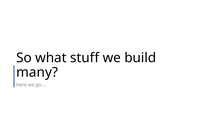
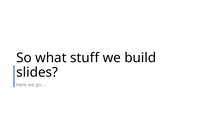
many: many -> slides (37, 72)
